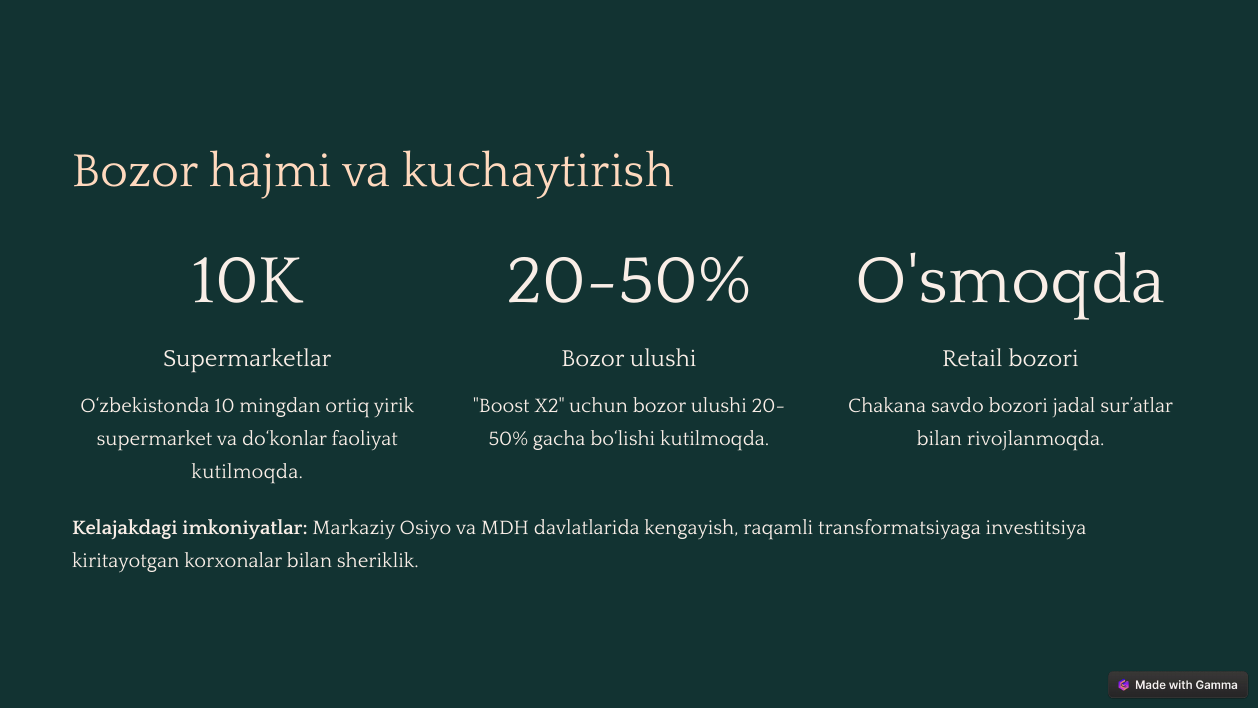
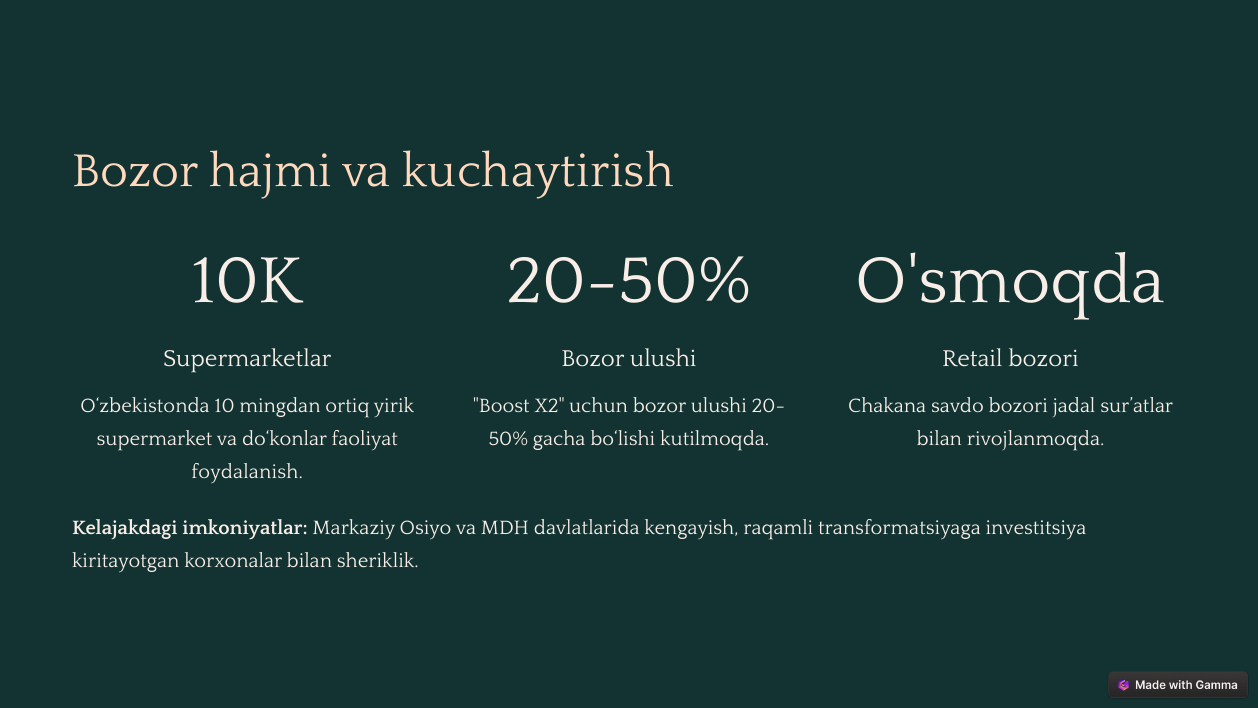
kutilmoqda: kutilmoqda -> foydalanish (247, 472)
